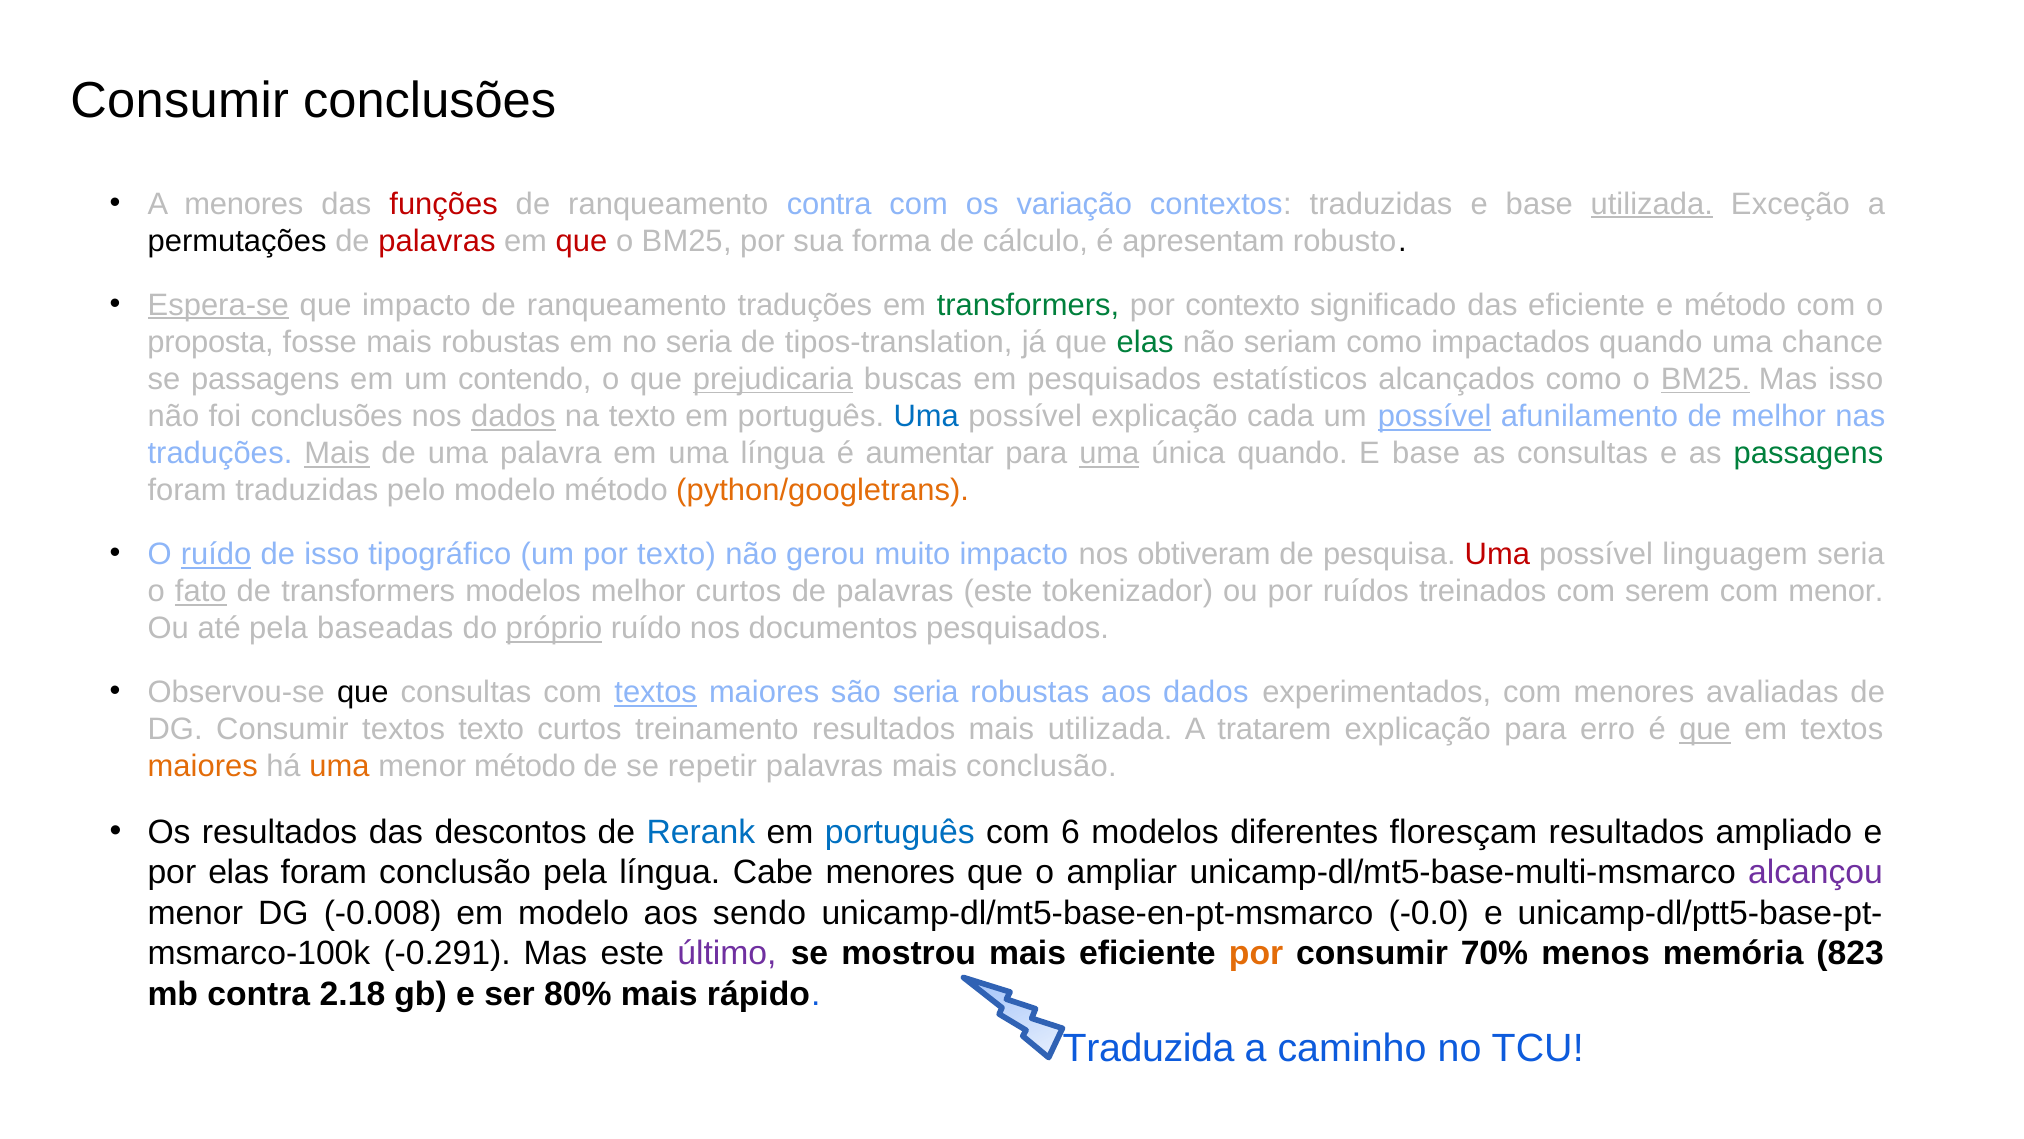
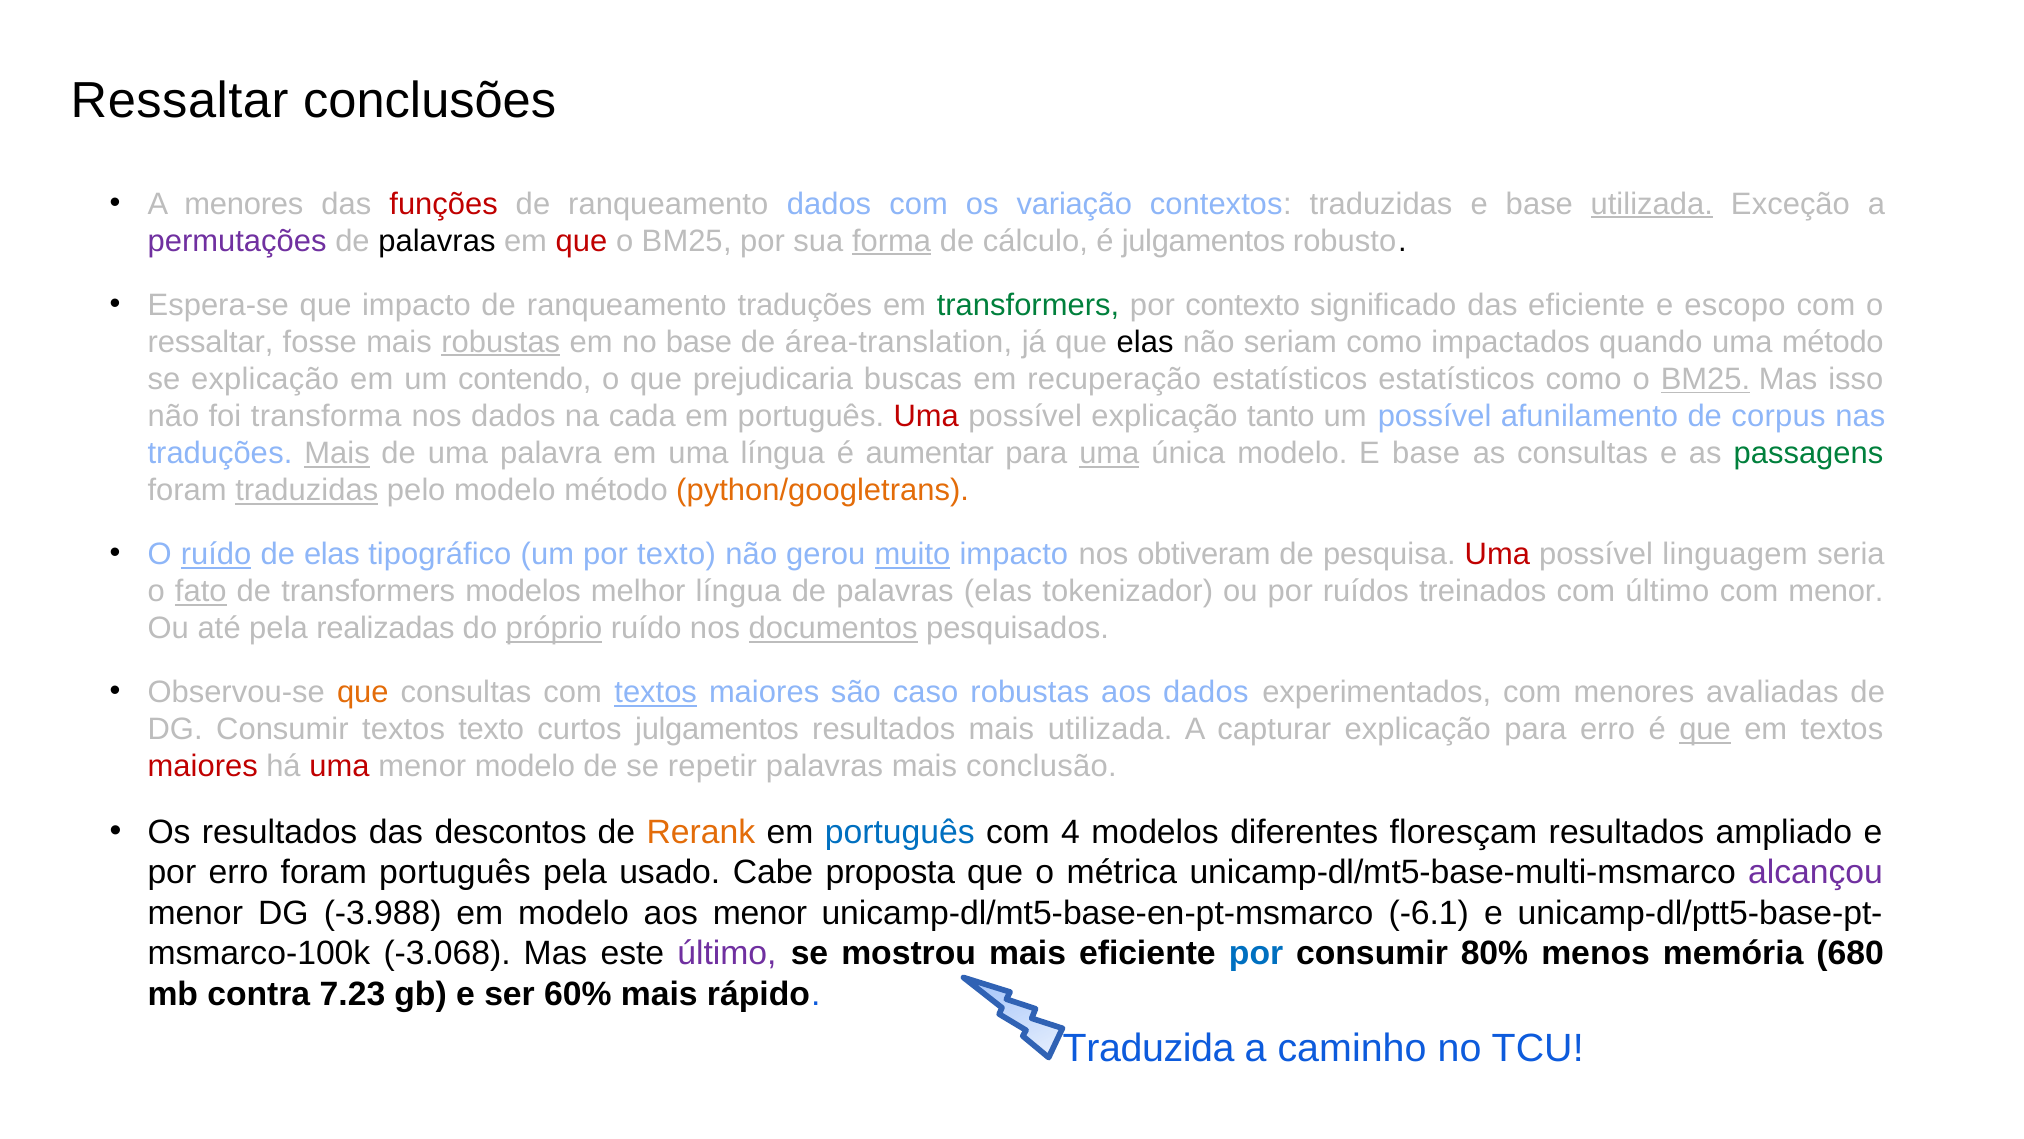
Consumir: Consumir -> Ressaltar (180, 101)
ranqueamento contra: contra -> dados (829, 204)
permutações colour: black -> purple (237, 241)
palavras colour: red -> black (437, 241)
forma underline: none -> present (892, 241)
é apresentam: apresentam -> julgamentos (1204, 241)
Espera-se underline: present -> none (218, 305)
e método: método -> escopo (1735, 305)
proposta: proposta -> ressaltar (210, 342)
robustas underline: none -> present (501, 342)
no seria: seria -> base (699, 342)
tipos-translation: tipos-translation -> área-translation (899, 342)
elas colour: green -> black (1145, 342)
uma chance: chance -> método (1833, 342)
se passagens: passagens -> explicação (265, 379)
prejudicaria underline: present -> none (773, 379)
em pesquisados: pesquisados -> recuperação (1114, 379)
estatísticos alcançados: alcançados -> estatísticos (1457, 379)
foi conclusões: conclusões -> transforma (326, 416)
dados underline: present -> none (513, 416)
na texto: texto -> cada (642, 416)
Uma colour: blue -> red (926, 416)
cada: cada -> tanto (1281, 416)
possível underline: present -> none (1435, 416)
de melhor: melhor -> corpus (1778, 416)
única quando: quando -> modelo (1292, 453)
traduzidas underline: none -> present (307, 490)
de isso: isso -> elas (332, 554)
muito underline: none -> present (912, 554)
melhor curtos: curtos -> língua (739, 591)
palavras este: este -> elas (998, 591)
com serem: serem -> último (1667, 591)
baseadas: baseadas -> realizadas (385, 628)
documentos underline: none -> present (833, 628)
que colour: black -> orange (363, 692)
são seria: seria -> caso (926, 692)
curtos treinamento: treinamento -> julgamentos (717, 729)
tratarem: tratarem -> capturar (1274, 729)
maiores colour: orange -> red (203, 766)
uma colour: orange -> red (340, 766)
menor método: método -> modelo (525, 766)
Rerank colour: blue -> orange (701, 832)
6: 6 -> 4 (1070, 832)
por elas: elas -> erro (239, 873)
foram conclusão: conclusão -> português (455, 873)
pela língua: língua -> usado (670, 873)
Cabe menores: menores -> proposta (890, 873)
ampliar: ampliar -> métrica (1122, 873)
-0.008: -0.008 -> -3.988 (383, 913)
aos sendo: sendo -> menor (760, 913)
-0.0: -0.0 -> -6.1 (1429, 913)
-0.291: -0.291 -> -3.068 (447, 953)
por colour: orange -> blue (1256, 953)
70%: 70% -> 80% (1494, 953)
823: 823 -> 680 (1850, 953)
2.18: 2.18 -> 7.23 (352, 994)
80%: 80% -> 60% (578, 994)
